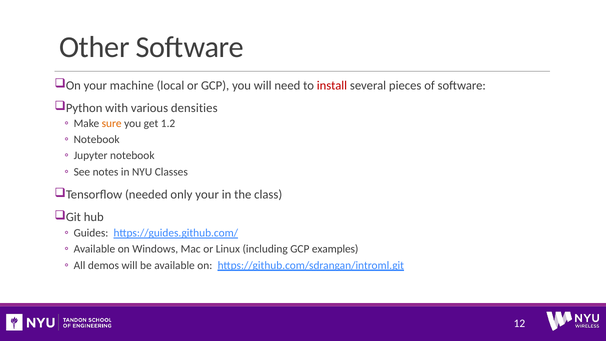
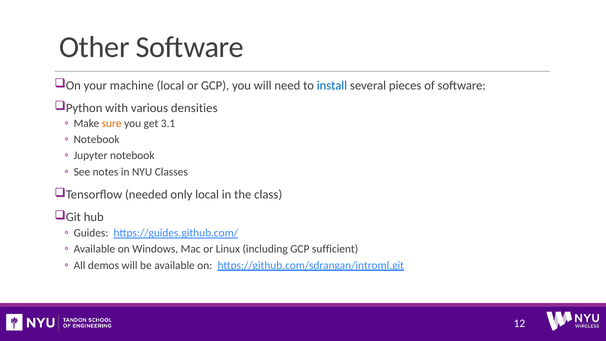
install colour: red -> blue (332, 86)
1.2: 1.2 -> 3.1 (168, 124)
only your: your -> local (207, 195)
examples: examples -> sufficient (335, 249)
